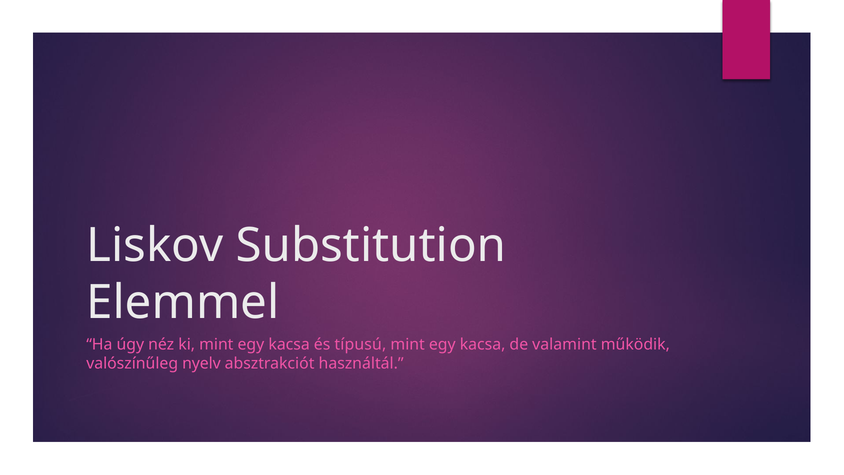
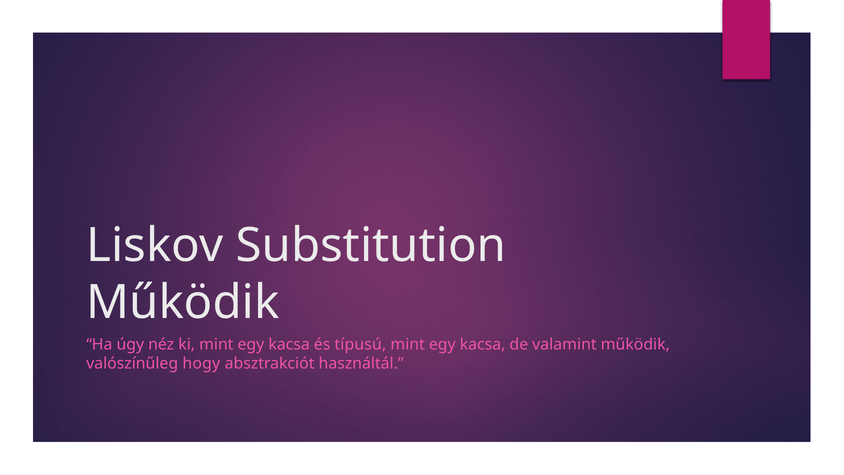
Elemmel: Elemmel -> Működik (183, 302)
nyelv: nyelv -> hogy (201, 363)
